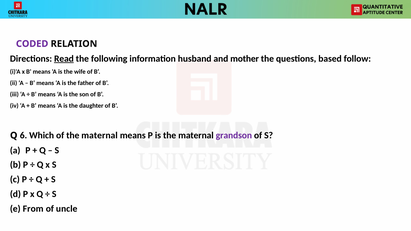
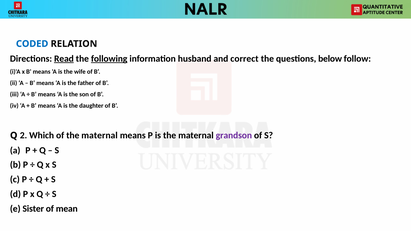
CODED colour: purple -> blue (32, 44)
following underline: none -> present (109, 59)
mother: mother -> correct (244, 59)
based: based -> below (330, 59)
6: 6 -> 2 (23, 136)
From: From -> Sister (33, 209)
uncle: uncle -> mean (67, 209)
